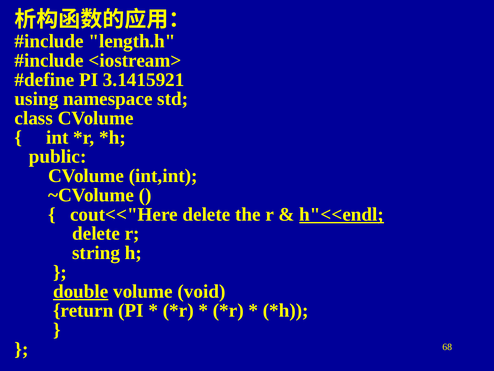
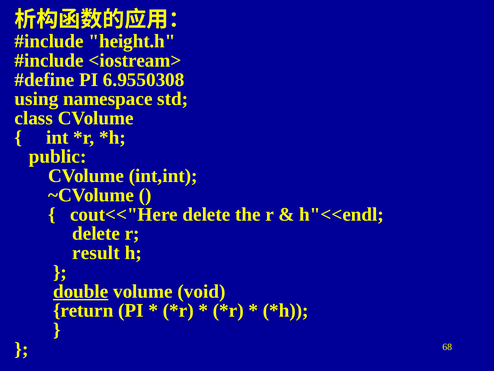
length.h: length.h -> height.h (132, 41)
3.1415921: 3.1415921 -> 6.9550308 (144, 80)
h"<<endl underline: present -> none (342, 214)
string: string -> result (96, 253)
